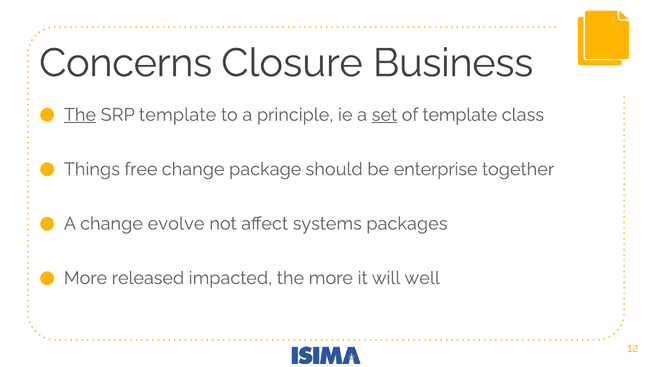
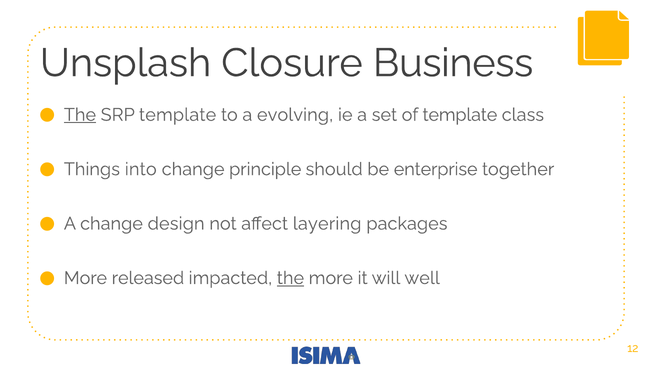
Concerns: Concerns -> Unsplash (126, 63)
principle: principle -> evolving (295, 115)
set underline: present -> none (384, 115)
free: free -> into (141, 169)
package: package -> principle (265, 169)
evolve: evolve -> design (176, 223)
systems: systems -> layering (327, 223)
the underline: none -> present (290, 278)
